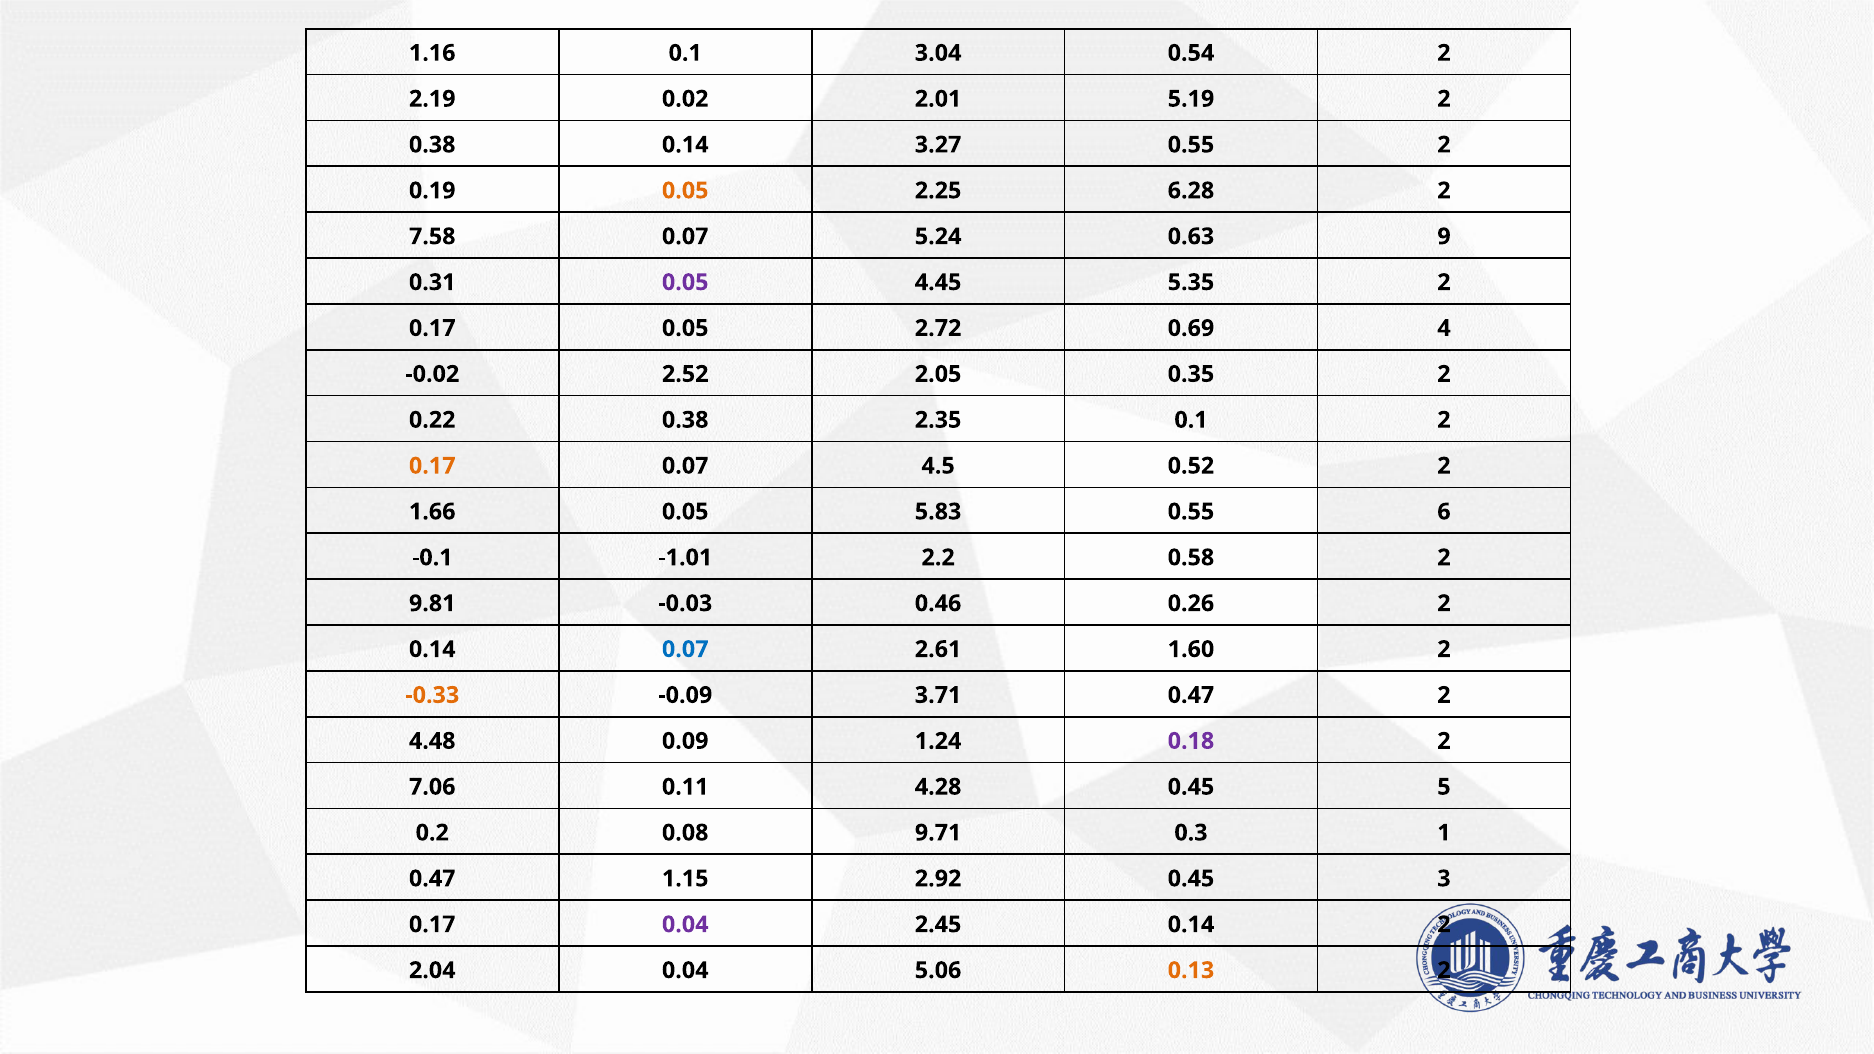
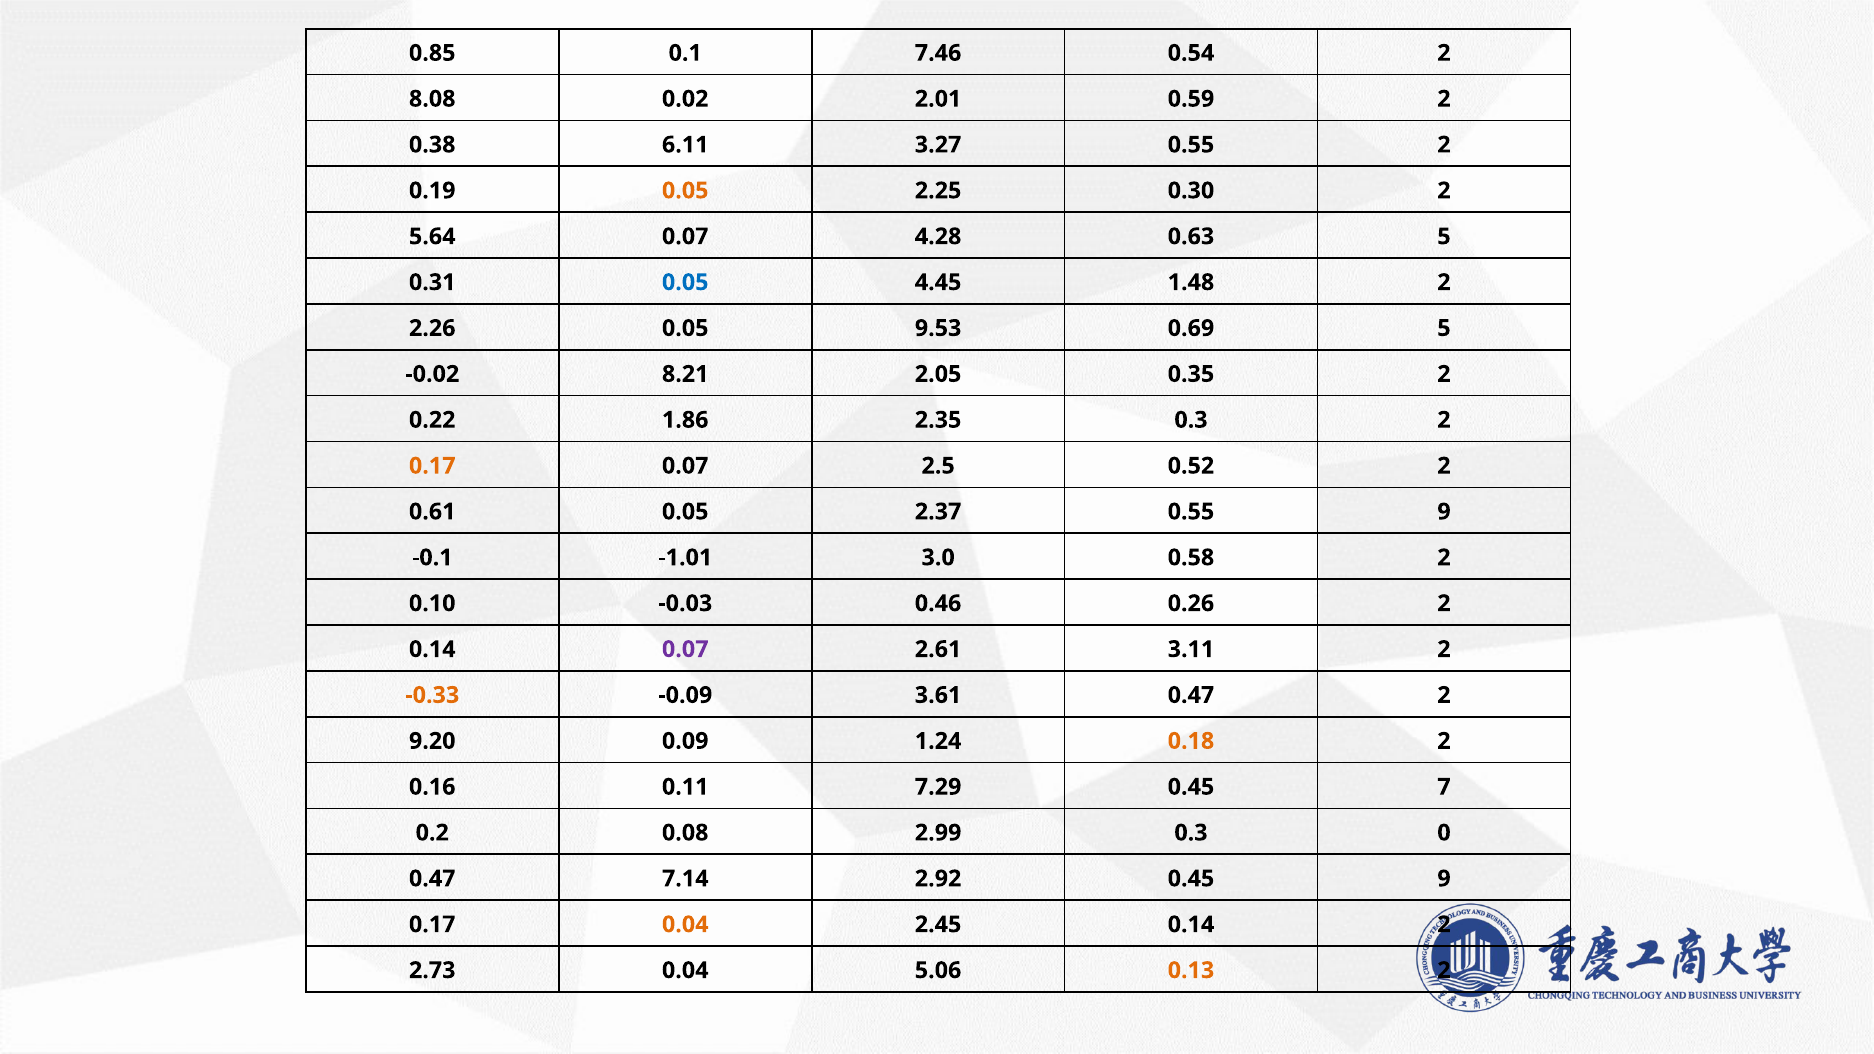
1.16: 1.16 -> 0.85 (432, 53)
3.04: 3.04 -> 7.46 (938, 53)
2.19: 2.19 -> 8.08 (432, 99)
5.19: 5.19 -> 0.59 (1191, 99)
0.38 0.14: 0.14 -> 6.11 (685, 145)
6.28: 6.28 -> 0.30 (1191, 191)
7.58: 7.58 -> 5.64 (432, 237)
5.24: 5.24 -> 4.28 (938, 237)
0.63 9: 9 -> 5 (1444, 237)
0.05 colour: purple -> blue (685, 282)
5.35: 5.35 -> 1.48 (1191, 282)
0.17: 0.17 -> 2.26 (432, 328)
2.72: 2.72 -> 9.53 (938, 328)
0.69 4: 4 -> 5 (1444, 328)
2.52: 2.52 -> 8.21 (685, 374)
0.22 0.38: 0.38 -> 1.86 (685, 420)
2.35 0.1: 0.1 -> 0.3 (1191, 420)
4.5: 4.5 -> 2.5 (938, 466)
1.66: 1.66 -> 0.61 (432, 512)
5.83: 5.83 -> 2.37 (938, 512)
0.55 6: 6 -> 9 (1444, 512)
2.2: 2.2 -> 3.0 (938, 558)
9.81: 9.81 -> 0.10 (432, 603)
0.07 colour: blue -> purple (685, 649)
1.60: 1.60 -> 3.11 (1191, 649)
3.71: 3.71 -> 3.61 (938, 695)
4.48: 4.48 -> 9.20 (432, 741)
0.18 colour: purple -> orange (1191, 741)
7.06: 7.06 -> 0.16 (432, 787)
4.28: 4.28 -> 7.29 (938, 787)
5: 5 -> 7 (1444, 787)
9.71: 9.71 -> 2.99 (938, 833)
1: 1 -> 0 (1444, 833)
1.15: 1.15 -> 7.14 (685, 879)
0.45 3: 3 -> 9 (1444, 879)
0.04 colour: purple -> orange (685, 925)
2.04: 2.04 -> 2.73 (432, 970)
